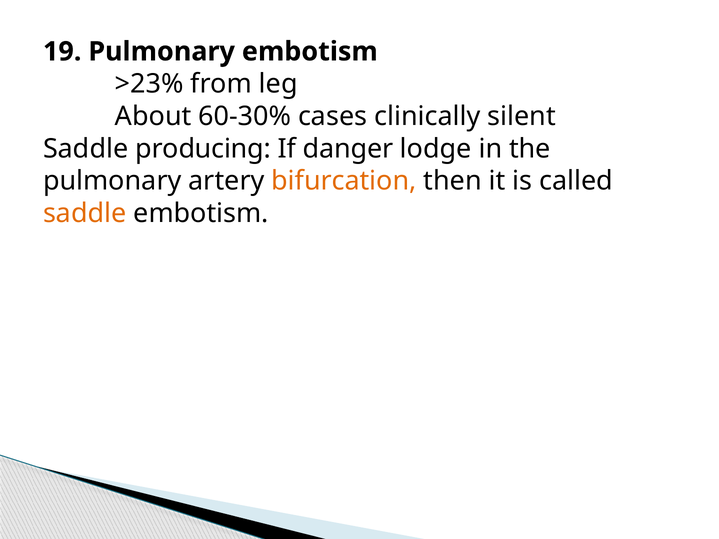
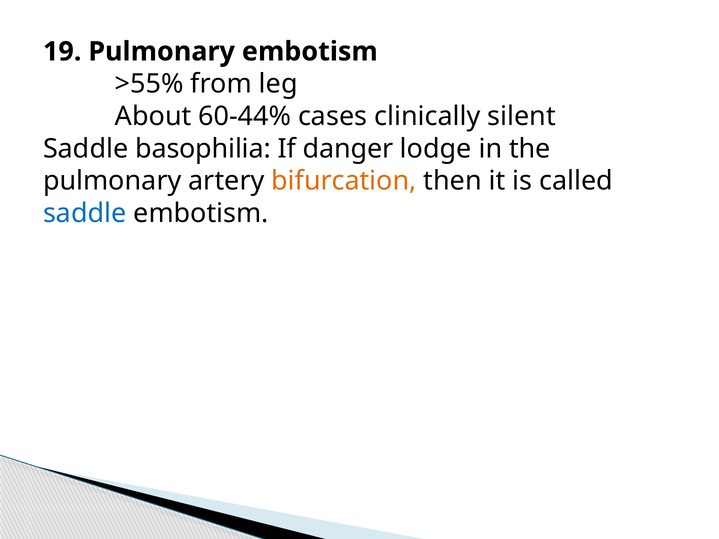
>23%: >23% -> >55% (149, 84)
60-30%: 60-30% -> 60-44% (245, 116)
producing: producing -> basophilia (203, 149)
saddle colour: orange -> blue (85, 213)
